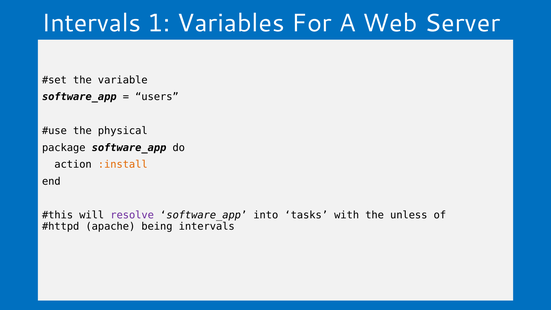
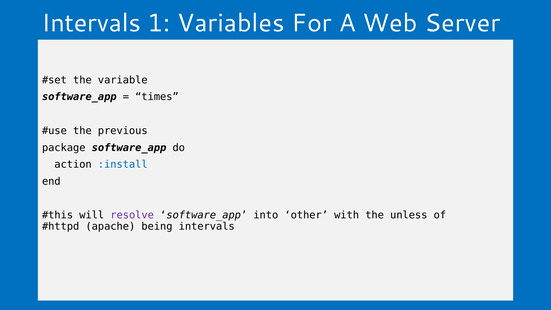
users: users -> times (157, 97)
physical: physical -> previous (123, 131)
:install colour: orange -> blue (123, 164)
tasks: tasks -> other (306, 215)
